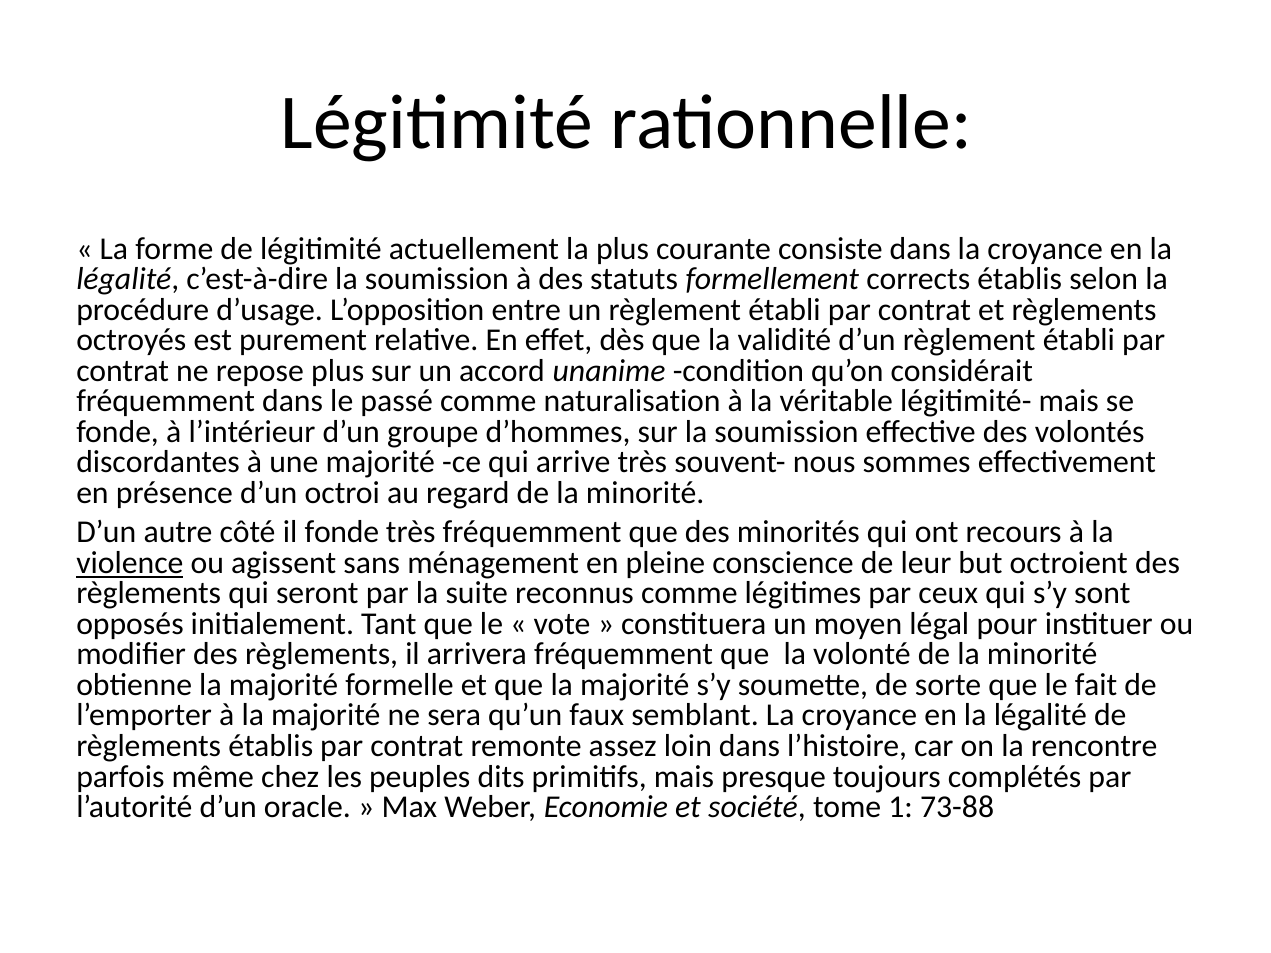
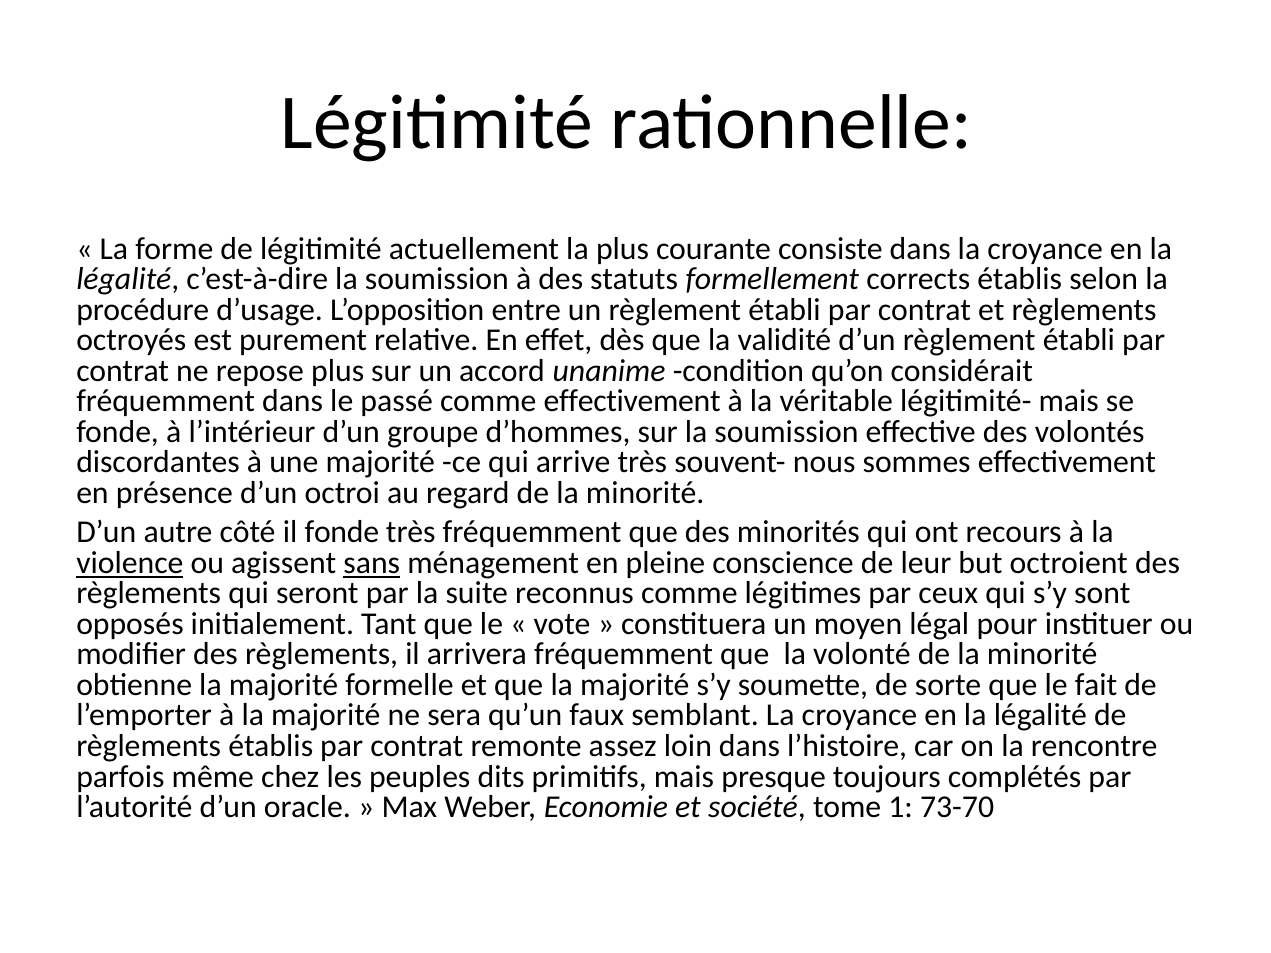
comme naturalisation: naturalisation -> effectivement (632, 401)
sans underline: none -> present (372, 563)
73-88: 73-88 -> 73-70 (957, 807)
